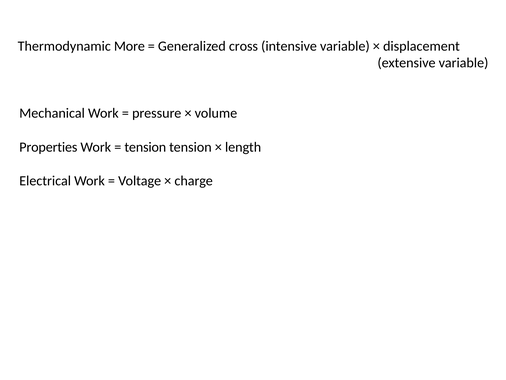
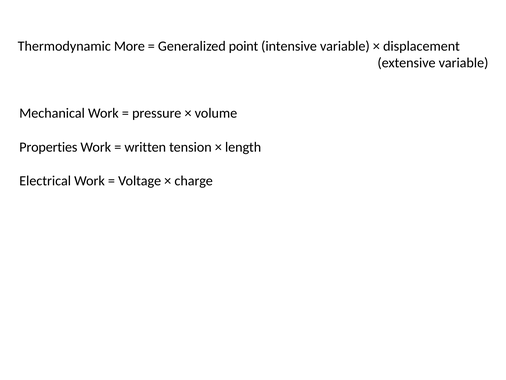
cross: cross -> point (244, 46)
tension: tension -> written (145, 147)
